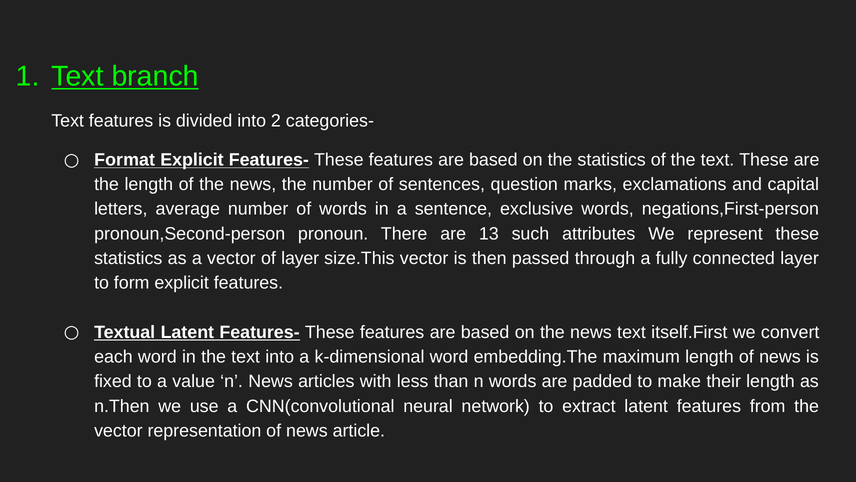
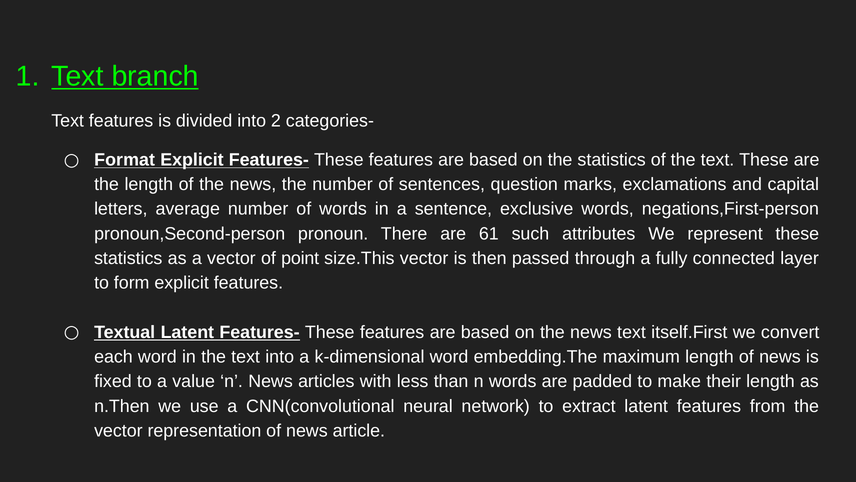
13: 13 -> 61 (489, 233)
of layer: layer -> point (300, 258)
